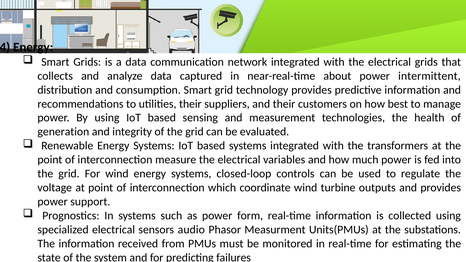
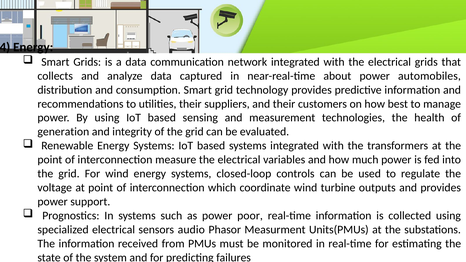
intermittent: intermittent -> automobiles (429, 76)
form: form -> poor (250, 216)
